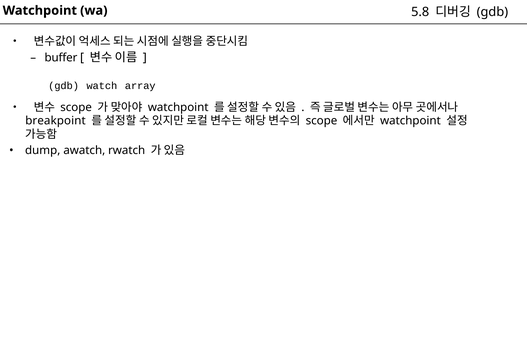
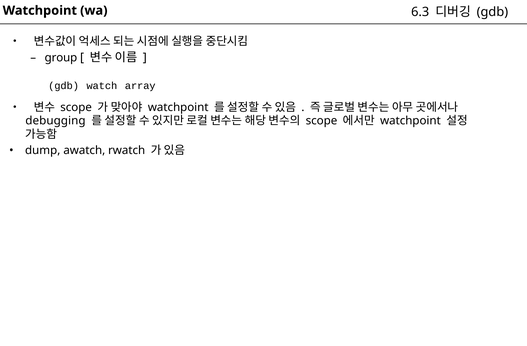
5.8: 5.8 -> 6.3 (420, 12)
buffer: buffer -> group (61, 58)
breakpoint: breakpoint -> debugging (55, 121)
